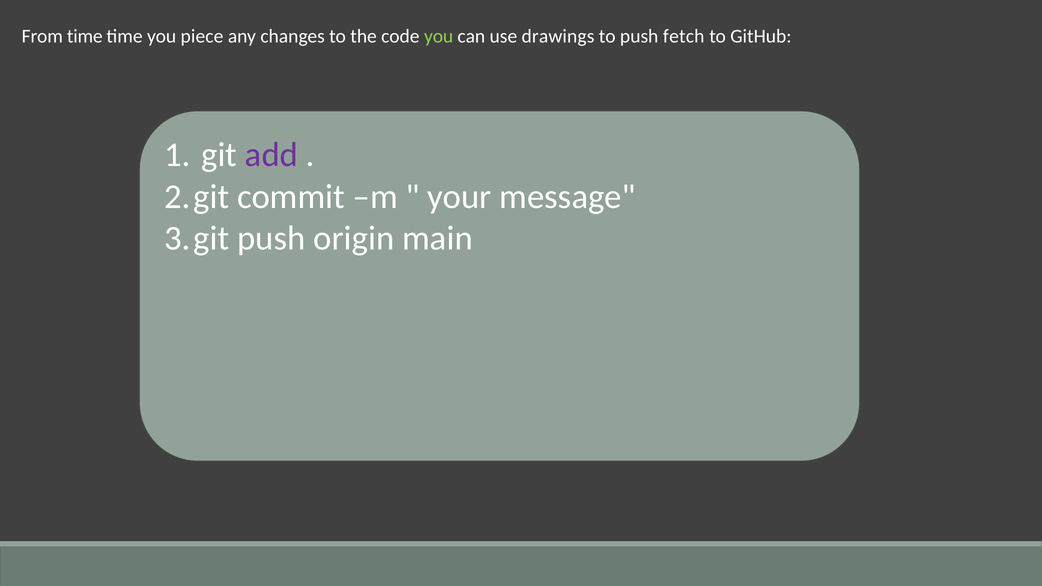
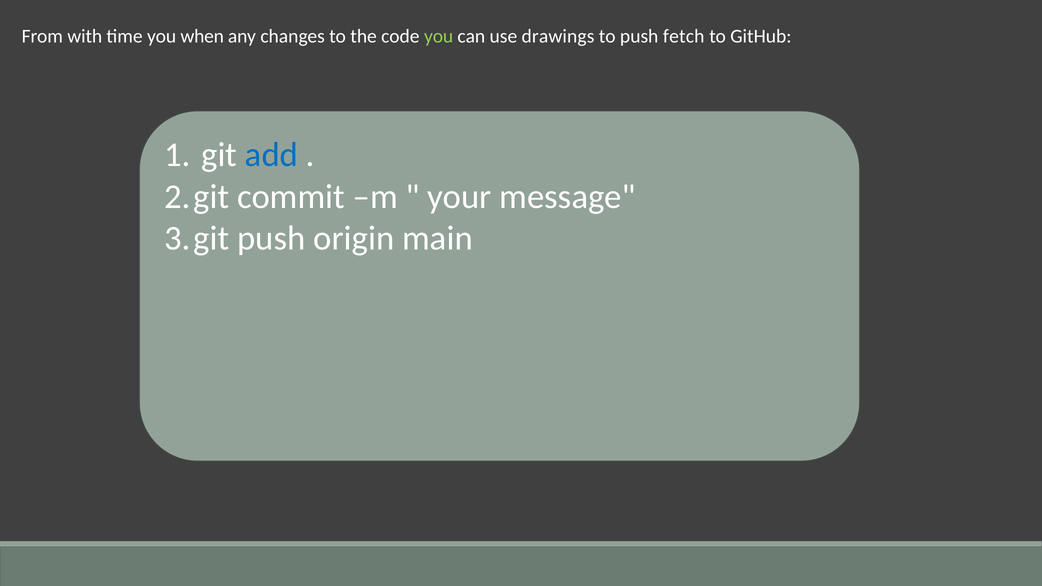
From time: time -> with (85, 37)
piece: piece -> when (202, 37)
add colour: purple -> blue (272, 155)
